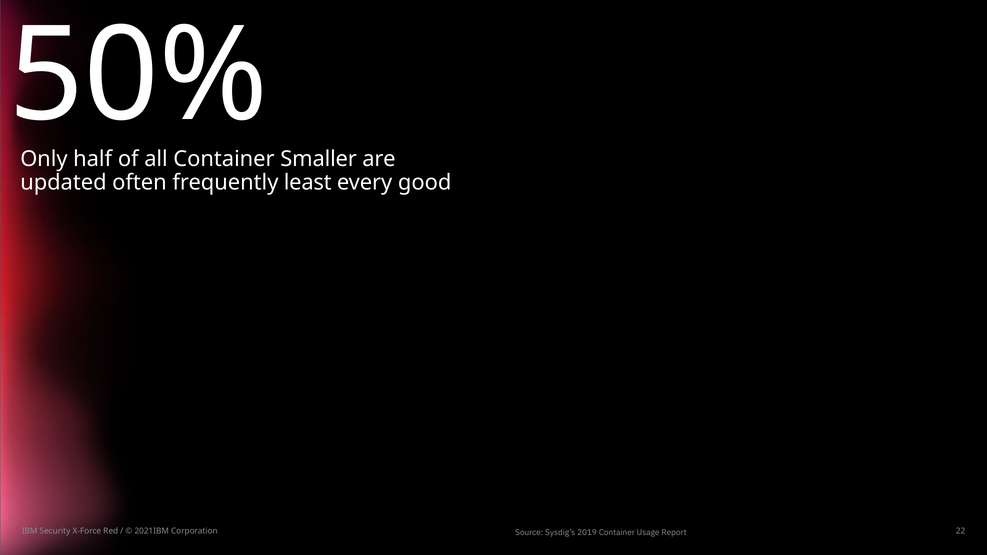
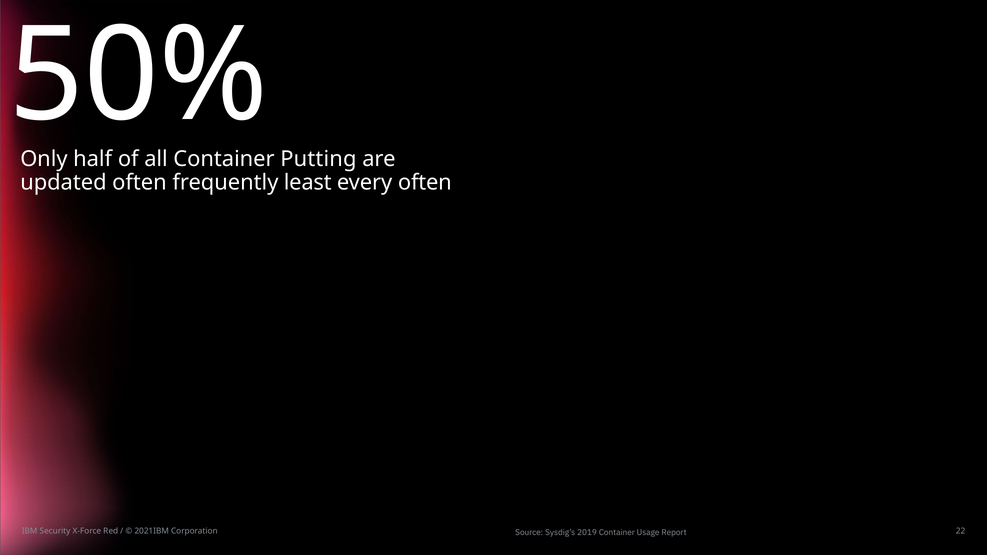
Smaller: Smaller -> Putting (318, 159)
every good: good -> often (425, 183)
